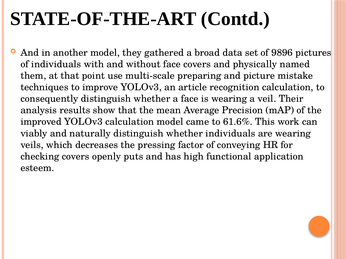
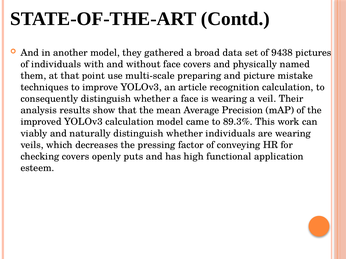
9896: 9896 -> 9438 (282, 53)
61.6%: 61.6% -> 89.3% (238, 122)
